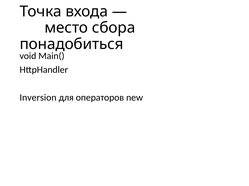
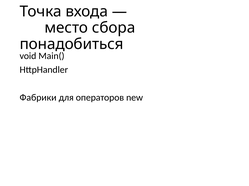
Inversion: Inversion -> Фабрики (38, 98)
